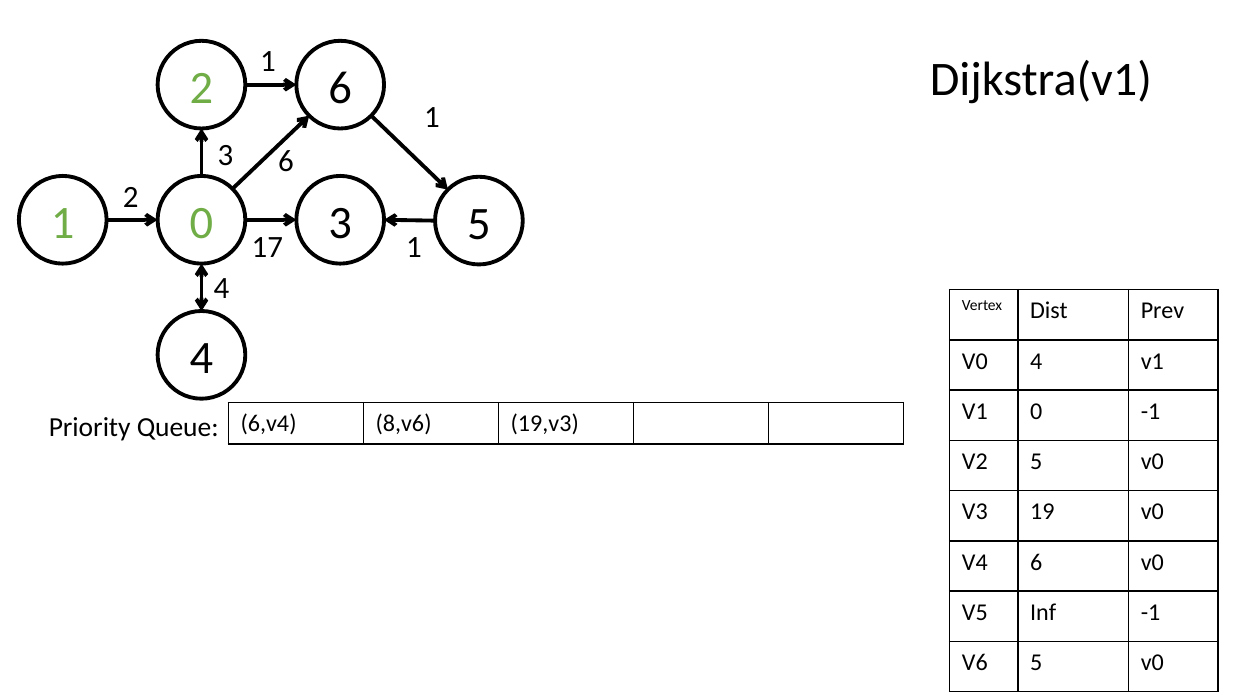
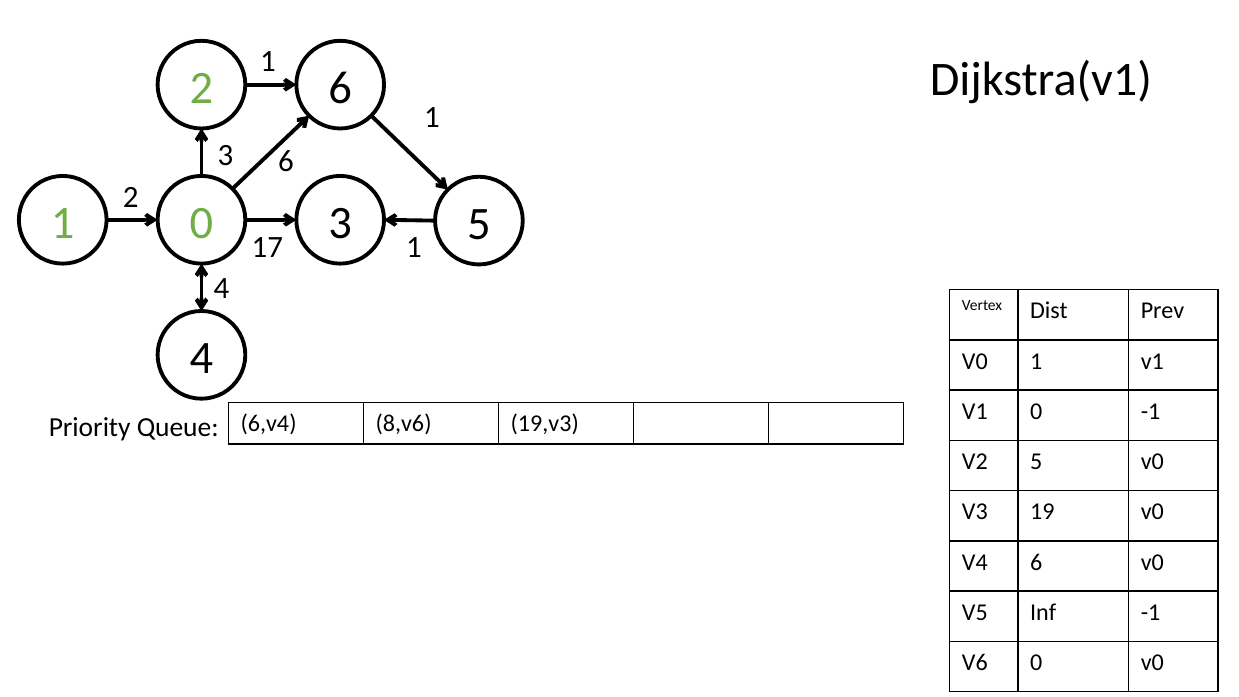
V0 4: 4 -> 1 (1036, 361)
V6 5: 5 -> 0 (1036, 663)
